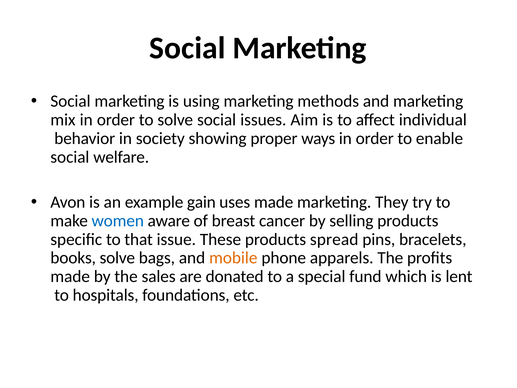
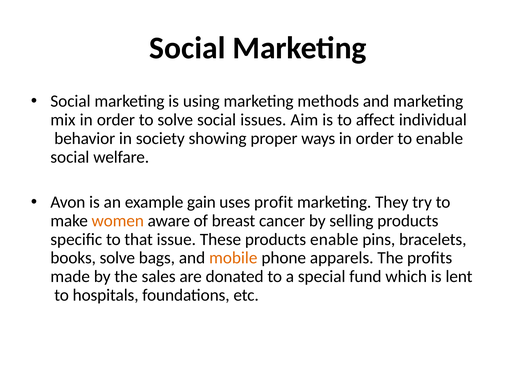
uses made: made -> profit (274, 202)
women colour: blue -> orange (118, 221)
products spread: spread -> enable (334, 239)
